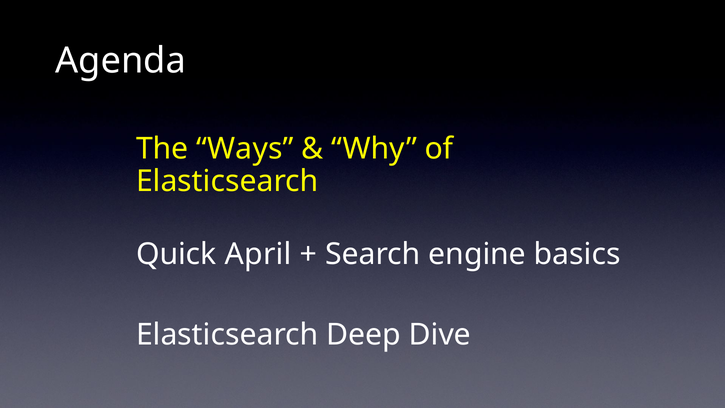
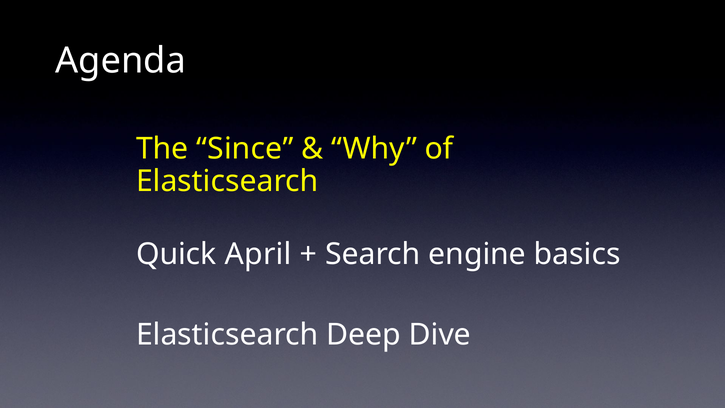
Ways: Ways -> Since (245, 149)
